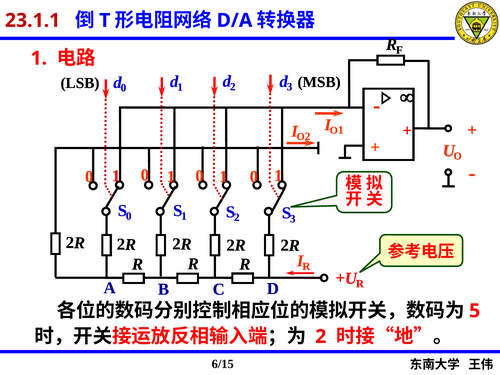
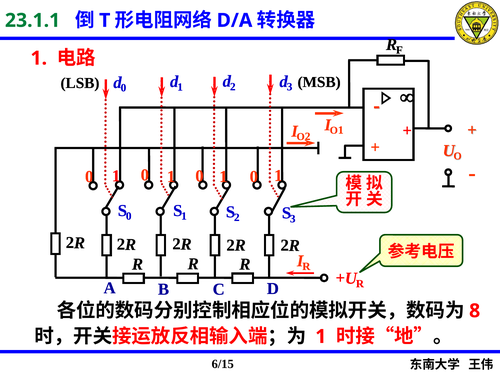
23.1.1 colour: red -> green (33, 20)
5: 5 -> 8 (475, 311)
2: 2 -> 1 (321, 337)
